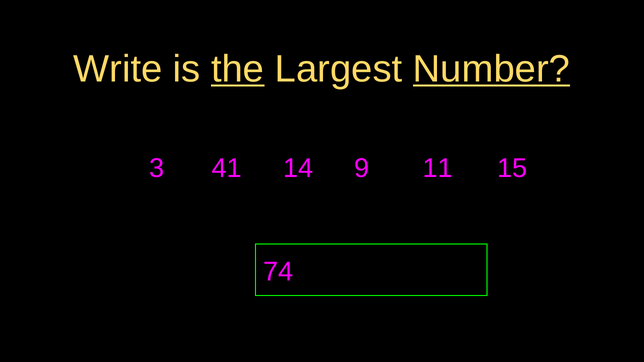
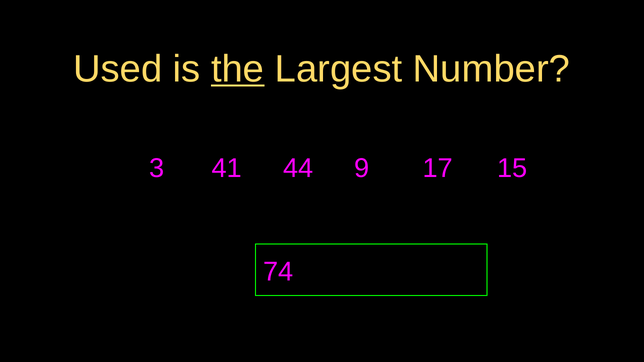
Write: Write -> Used (118, 69)
Number underline: present -> none (491, 69)
14: 14 -> 44 (298, 168)
11: 11 -> 17 (438, 168)
